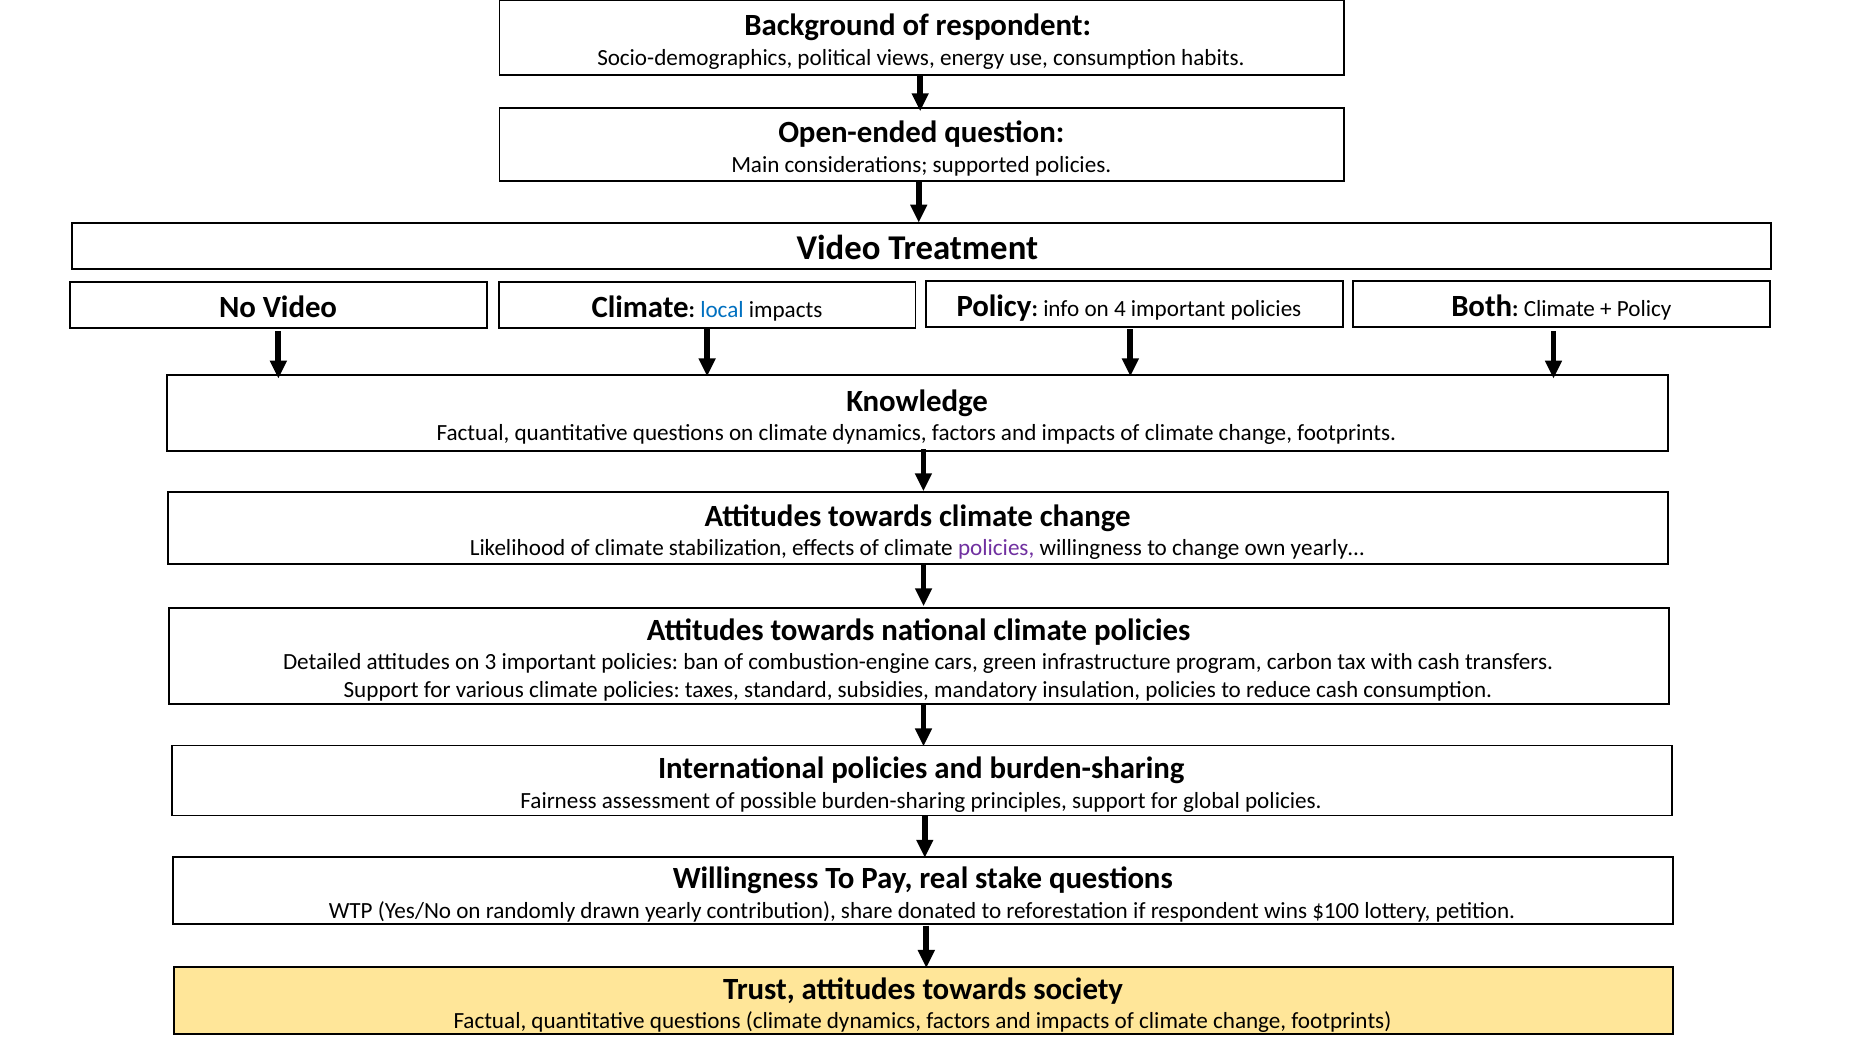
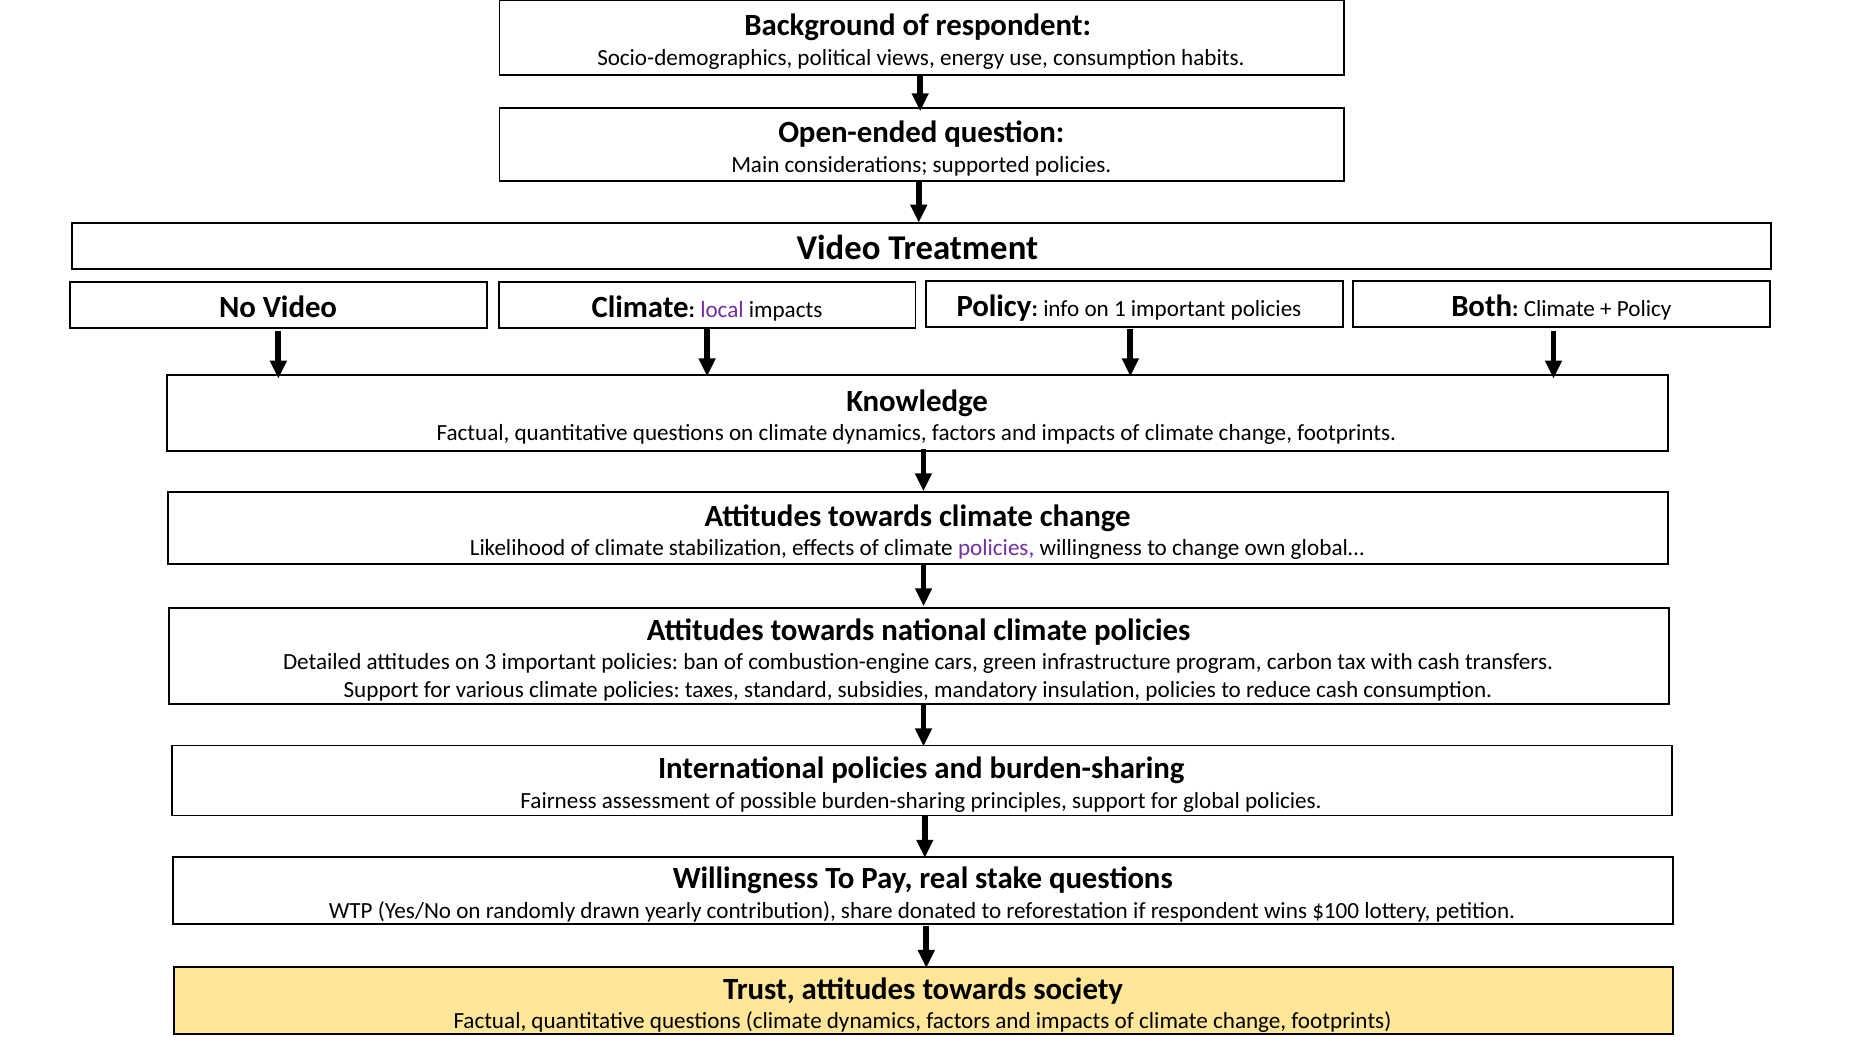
local colour: blue -> purple (722, 310)
4: 4 -> 1 (1120, 309)
yearly…: yearly… -> global… (1327, 548)
